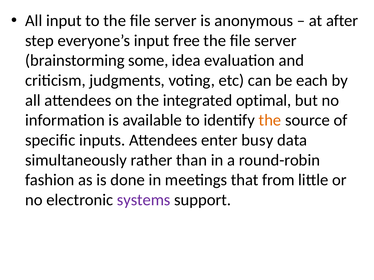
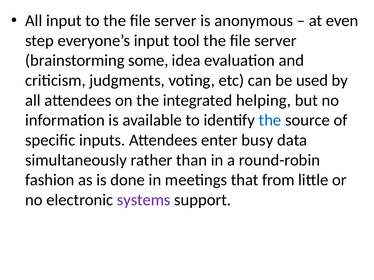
after: after -> even (342, 21)
free: free -> tool (186, 41)
each: each -> used (312, 81)
optimal: optimal -> helping (264, 101)
the colour: orange -> blue (270, 120)
